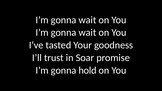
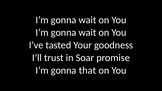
hold: hold -> that (87, 70)
